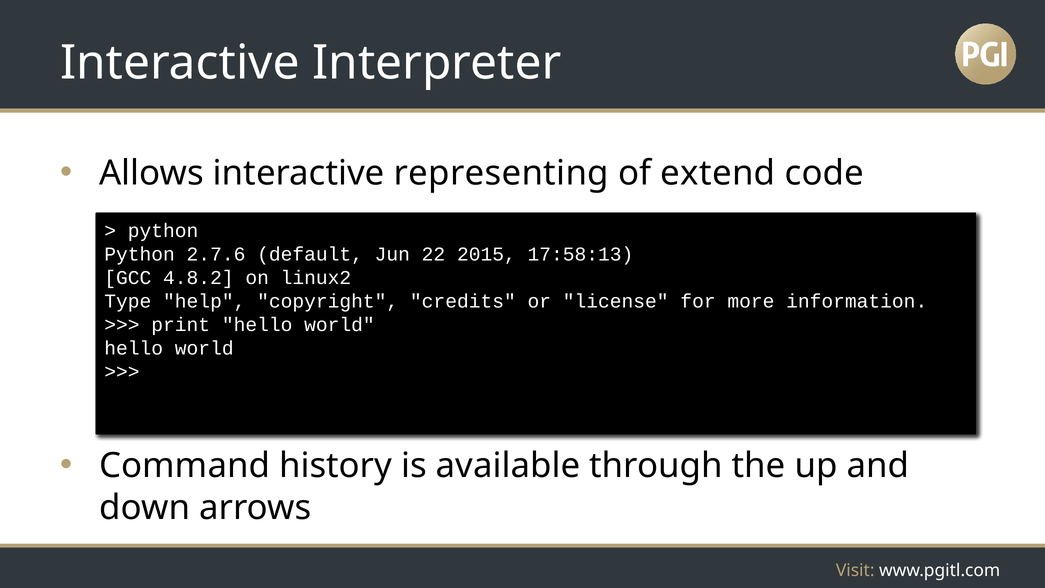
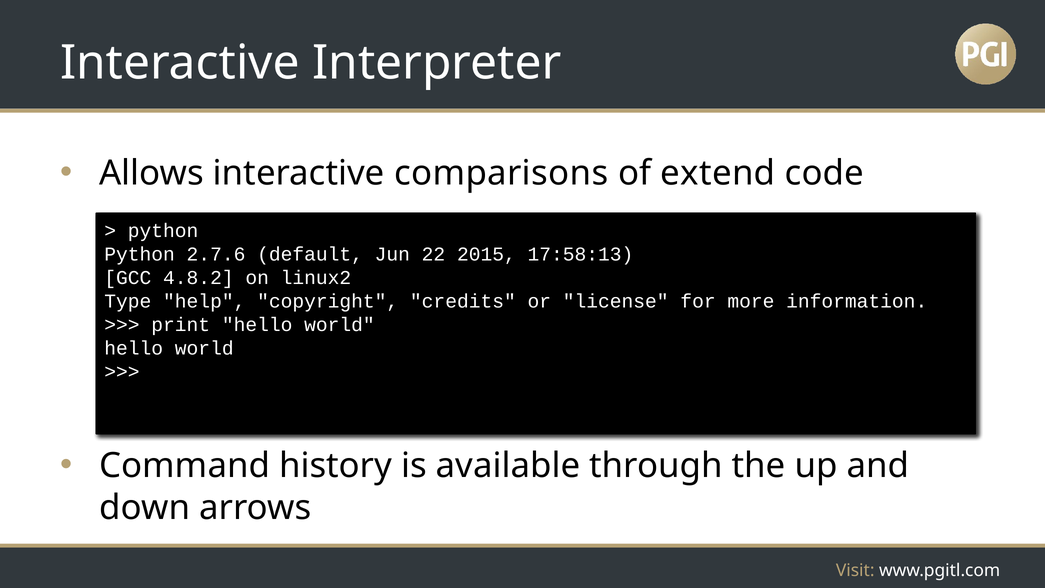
representing: representing -> comparisons (501, 173)
